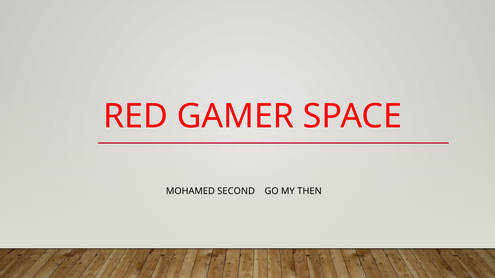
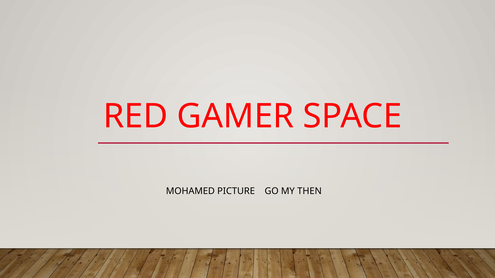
SECOND: SECOND -> PICTURE (236, 191)
